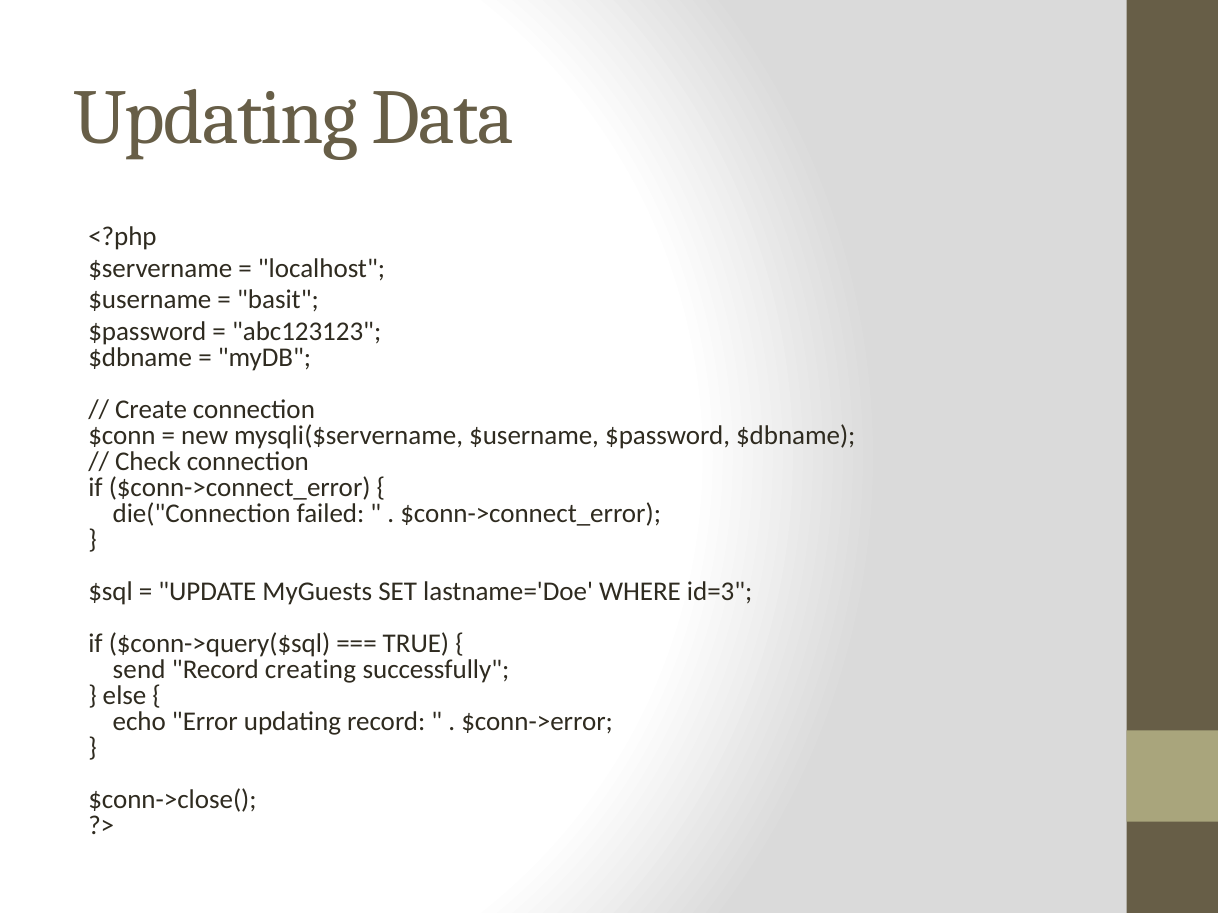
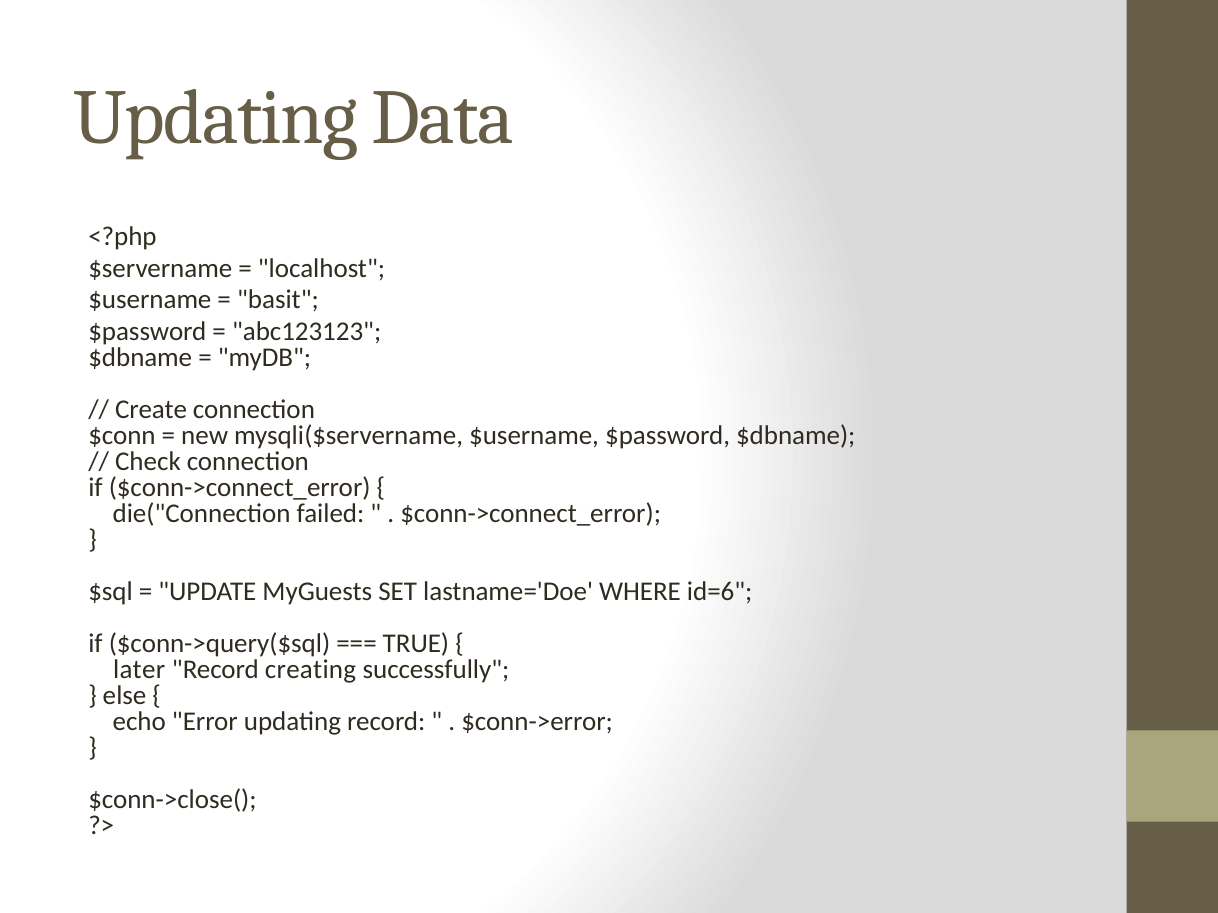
id=3: id=3 -> id=6 (720, 592)
send: send -> later (139, 670)
